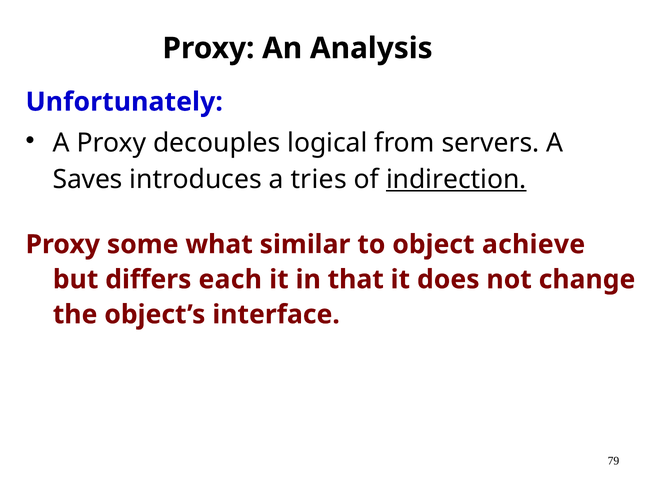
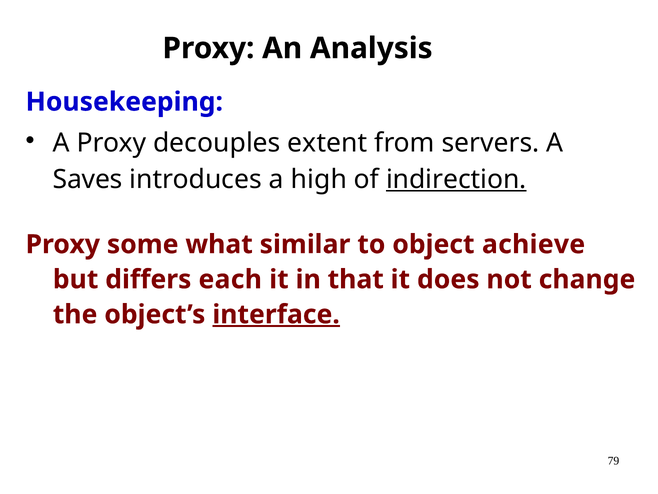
Unfortunately: Unfortunately -> Housekeeping (124, 102)
logical: logical -> extent (327, 143)
tries: tries -> high (319, 179)
interface underline: none -> present (276, 314)
